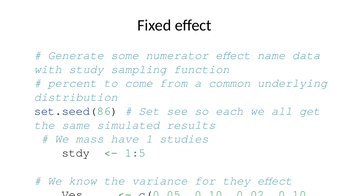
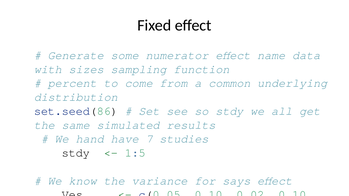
study: study -> sizes (86, 69)
so each: each -> stdy (230, 111)
mass: mass -> hand (90, 139)
have 1: 1 -> 7 (149, 139)
for they: they -> says (237, 181)
